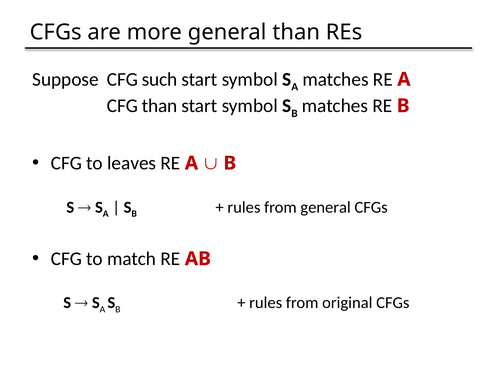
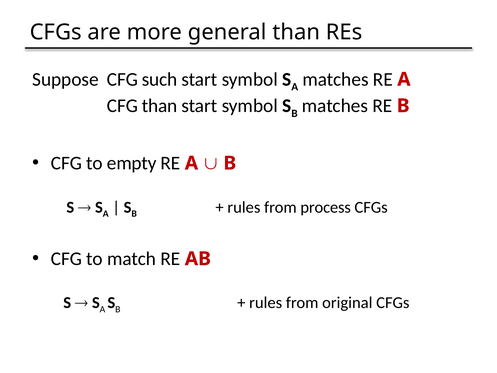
leaves: leaves -> empty (132, 163)
from general: general -> process (326, 207)
